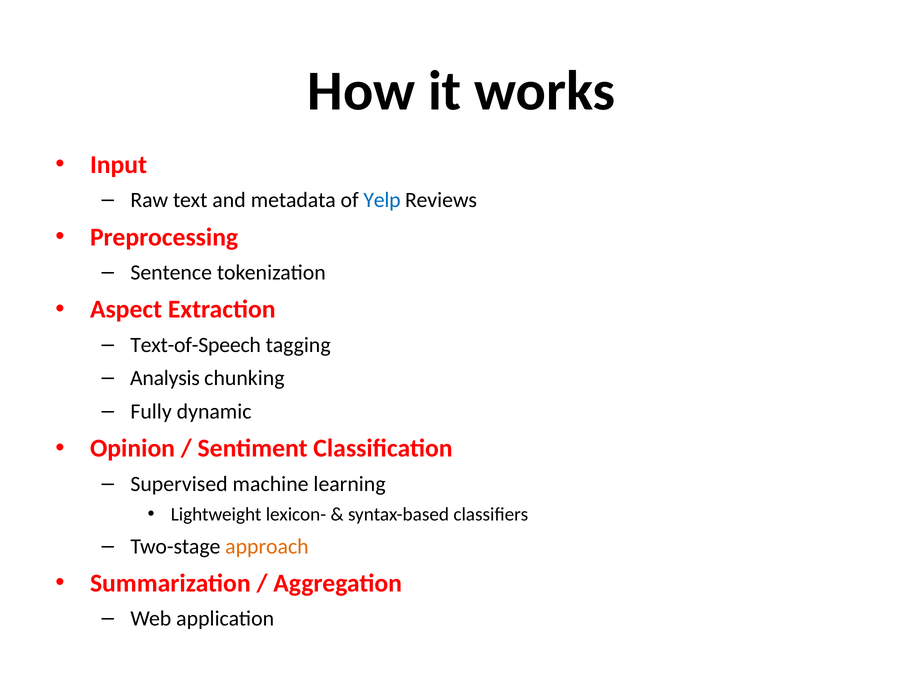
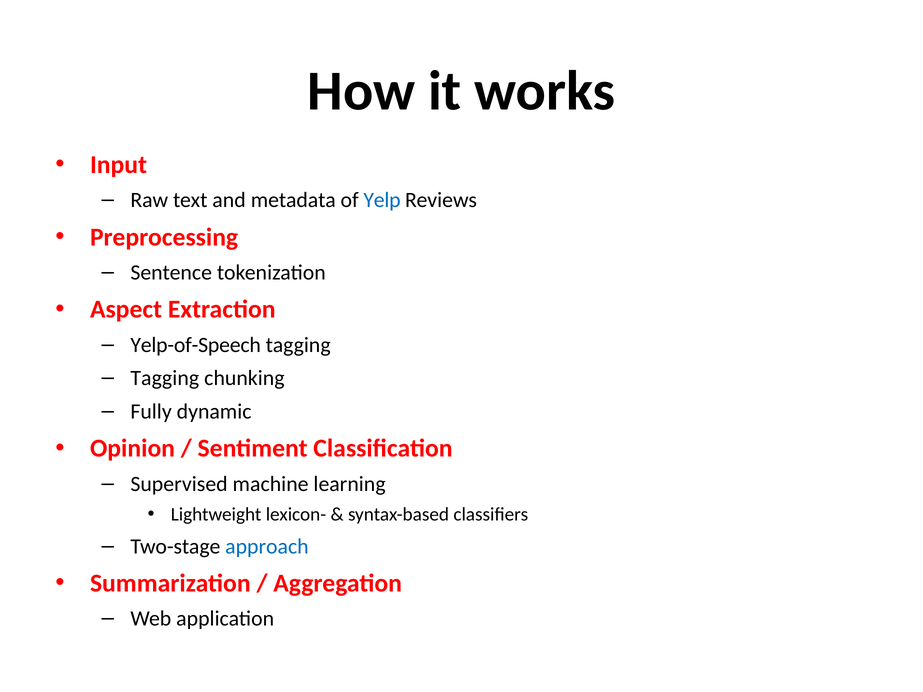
Text-of-Speech: Text-of-Speech -> Yelp-of-Speech (196, 345)
Analysis: Analysis -> Tagging (165, 378)
approach colour: orange -> blue (267, 547)
